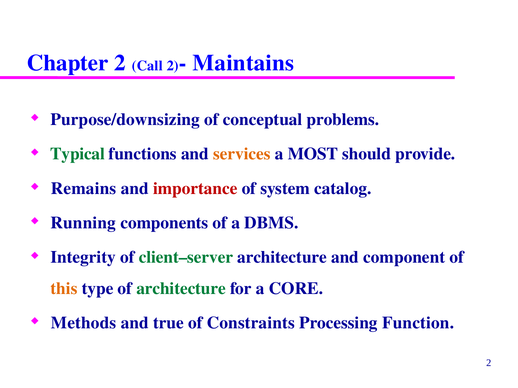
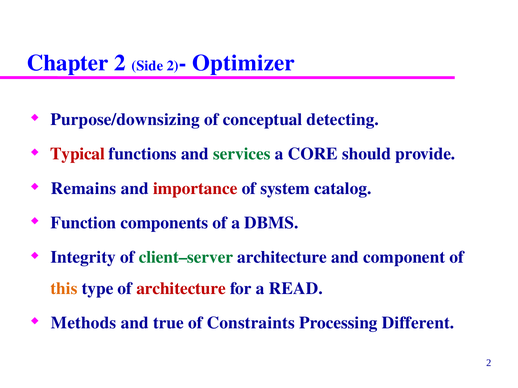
Call: Call -> Side (147, 66)
Maintains: Maintains -> Optimizer (243, 63)
problems: problems -> detecting (343, 120)
Typical colour: green -> red (78, 154)
services colour: orange -> green (242, 154)
MOST: MOST -> CORE (313, 154)
Running: Running -> Function (83, 223)
architecture colour: green -> red (181, 289)
CORE: CORE -> READ (296, 289)
Function: Function -> Different (418, 323)
